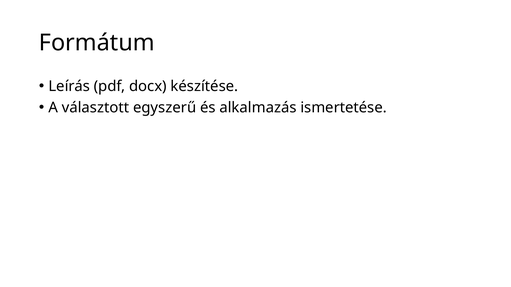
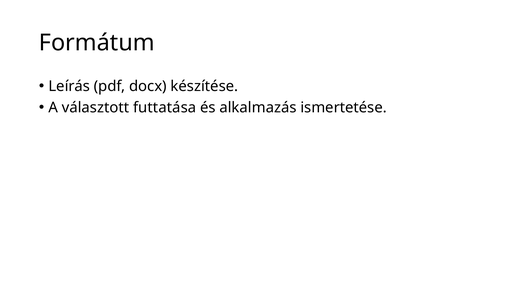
egyszerű: egyszerű -> futtatása (165, 108)
